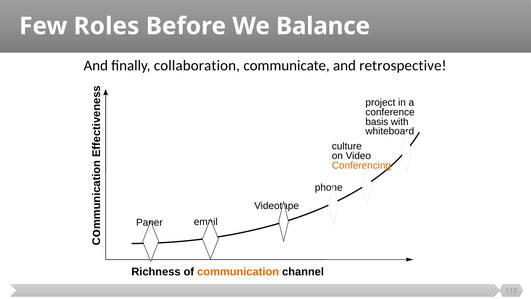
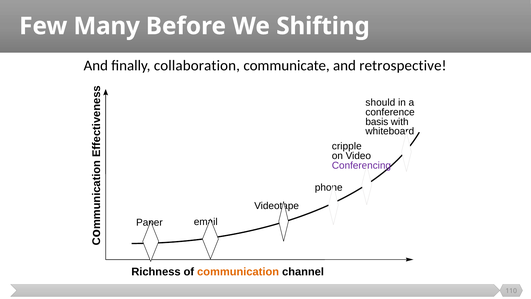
Roles: Roles -> Many (107, 26)
Balance: Balance -> Shifting (323, 26)
project: project -> should (380, 103)
culture: culture -> cripple (347, 146)
Conferencing colour: orange -> purple (361, 165)
